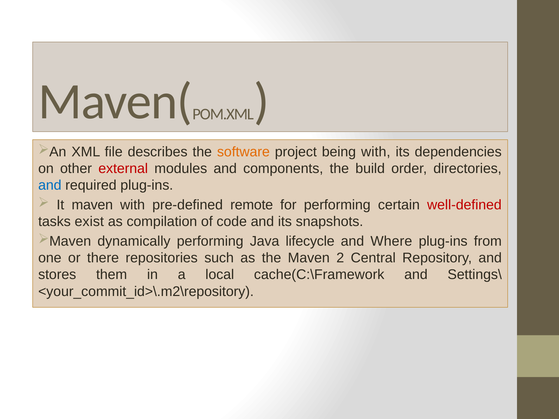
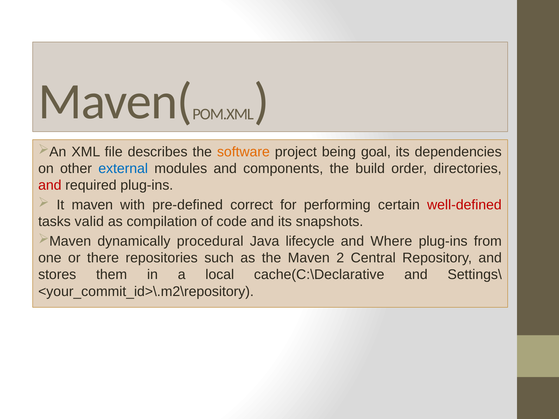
being with: with -> goal (376, 152)
external colour: red -> blue (123, 169)
and colour: blue -> red (50, 185)
remote: remote -> correct (252, 205)
exist: exist -> valid (89, 222)
dynamically performing: performing -> procedural (210, 241)
cache(C:\Framework: cache(C:\Framework -> cache(C:\Declarative (319, 275)
